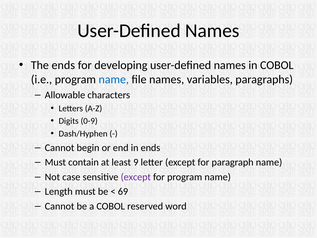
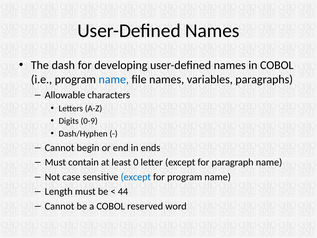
The ends: ends -> dash (63, 65)
9: 9 -> 0 (136, 162)
except colour: purple -> blue (136, 177)
69: 69 -> 44 (123, 191)
